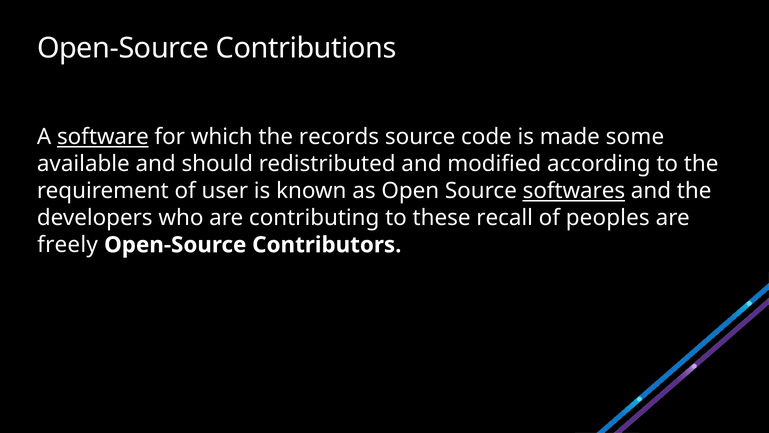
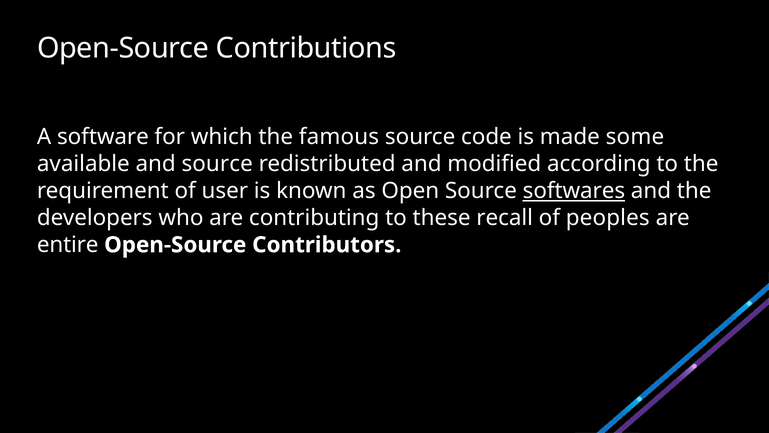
software underline: present -> none (103, 137)
records: records -> famous (339, 137)
and should: should -> source (217, 164)
freely: freely -> entire (68, 245)
